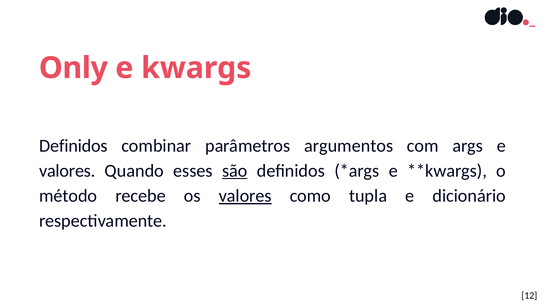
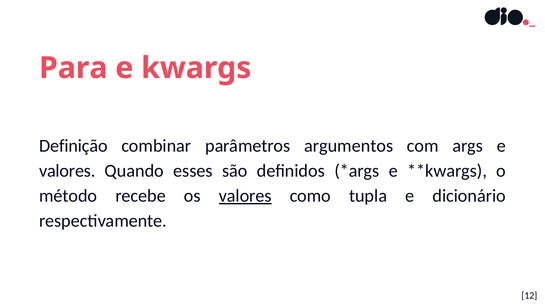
Only: Only -> Para (73, 68)
Definidos: Definidos -> Definição (73, 145)
são underline: present -> none (235, 171)
